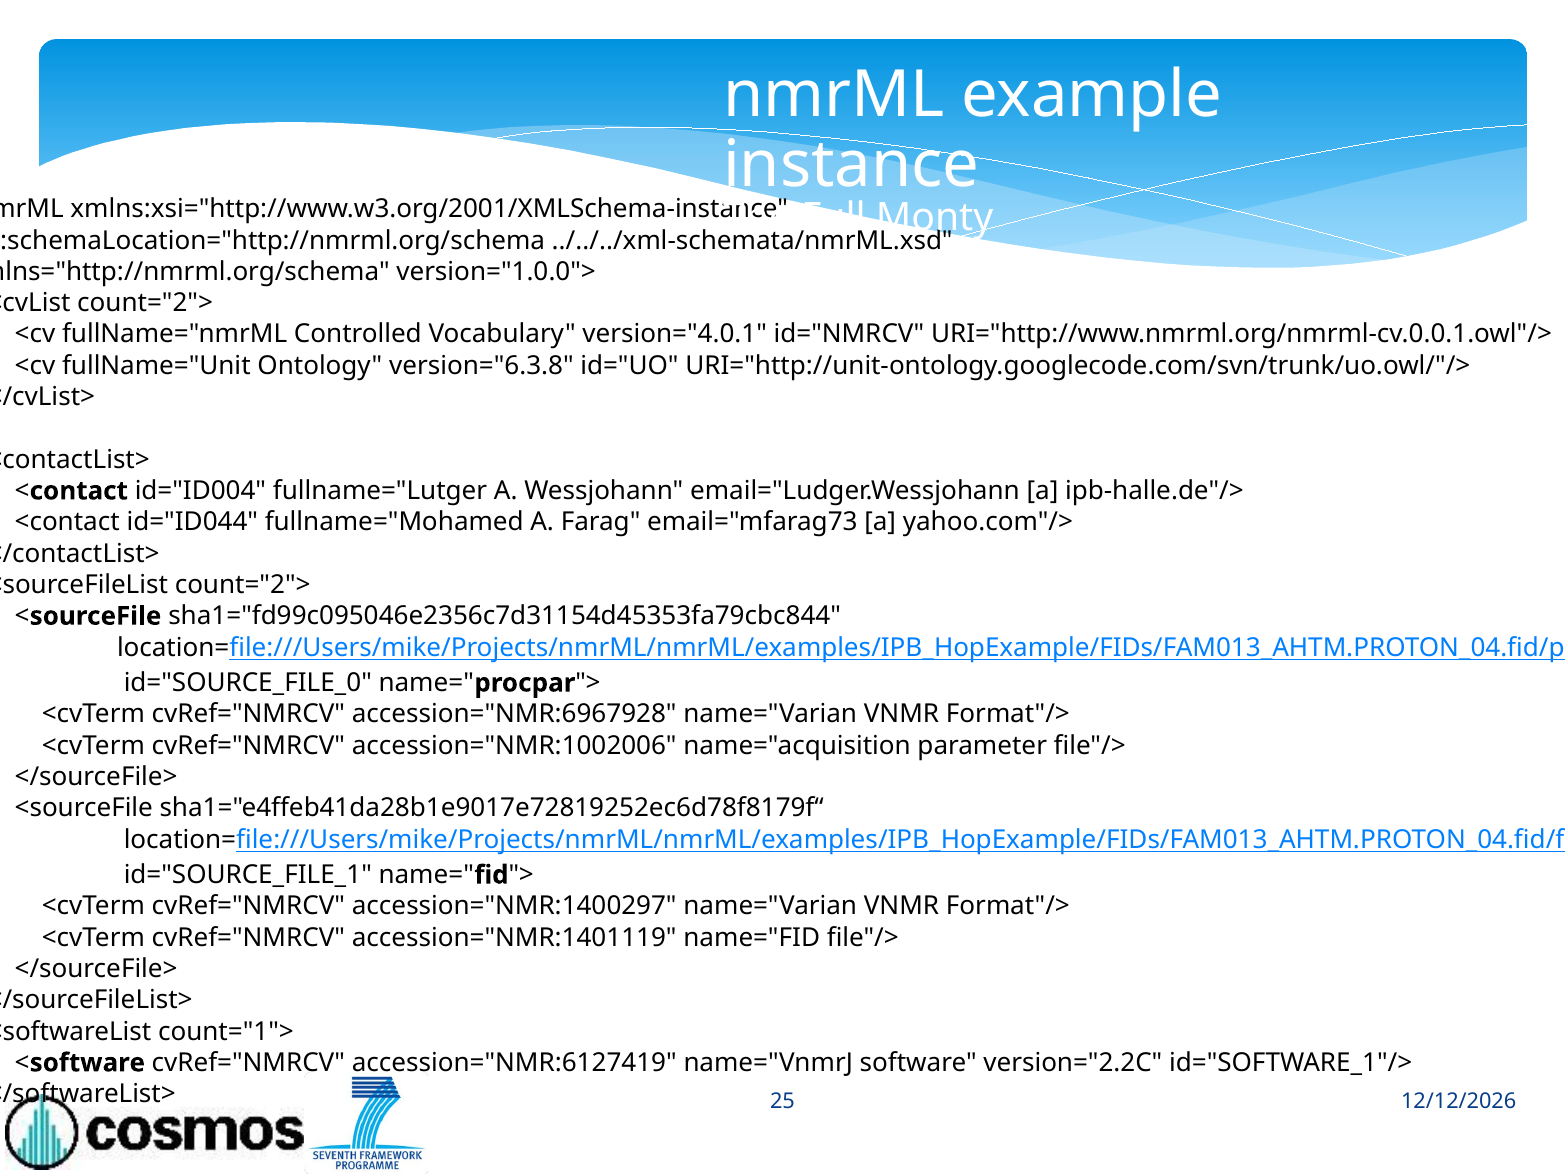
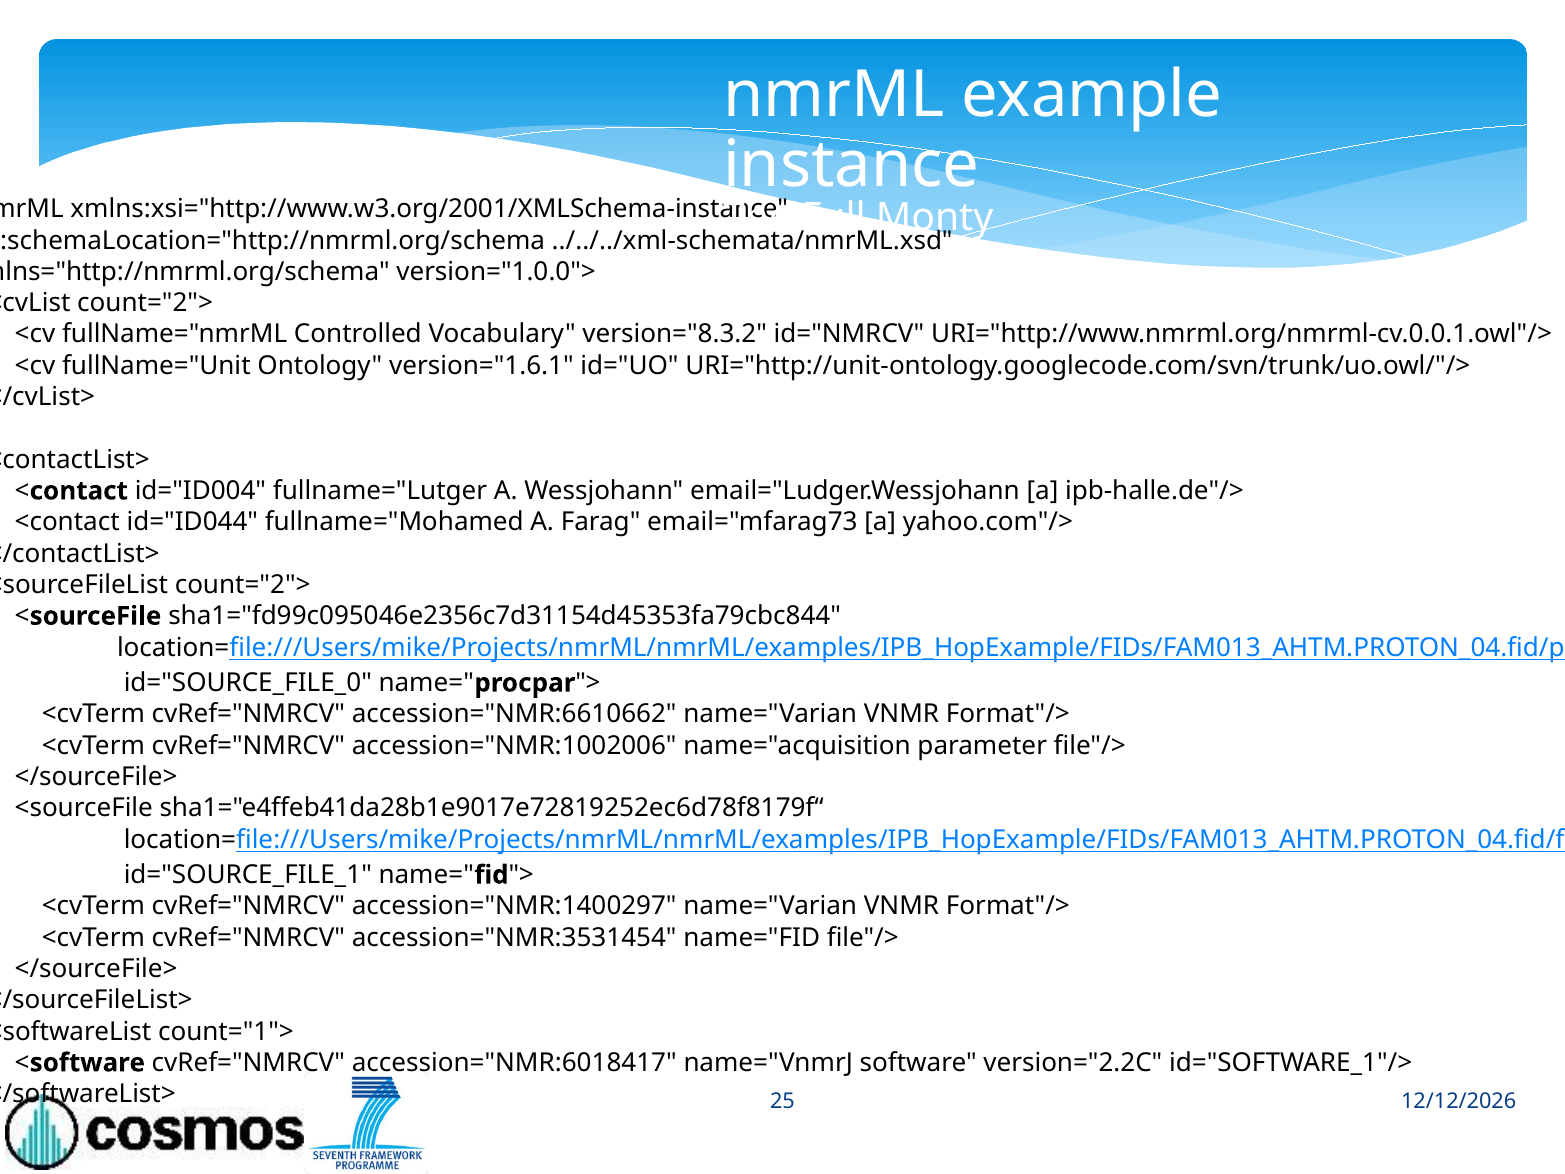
version="4.0.1: version="4.0.1 -> version="8.3.2 (675, 334)
version="6.3.8: version="6.3.8 -> version="1.6.1 (481, 366)
accession="NMR:6967928: accession="NMR:6967928 -> accession="NMR:6610662 (514, 714)
accession="NMR:1401119: accession="NMR:1401119 -> accession="NMR:3531454 (514, 937)
accession="NMR:6127419: accession="NMR:6127419 -> accession="NMR:6018417 (514, 1063)
